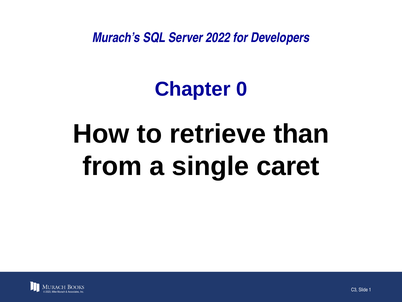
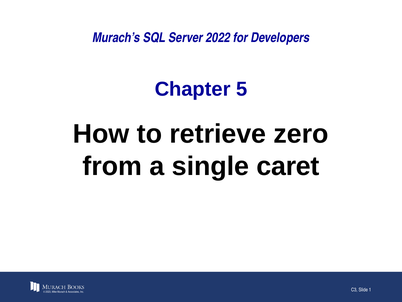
0: 0 -> 5 (242, 89)
than: than -> zero (301, 134)
